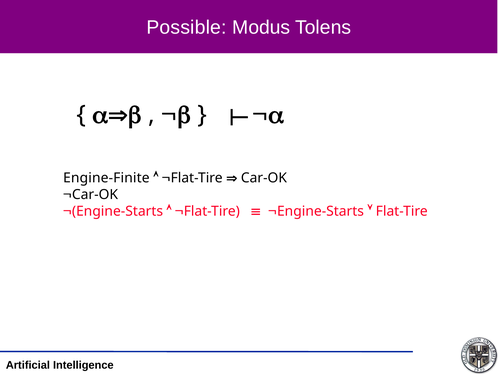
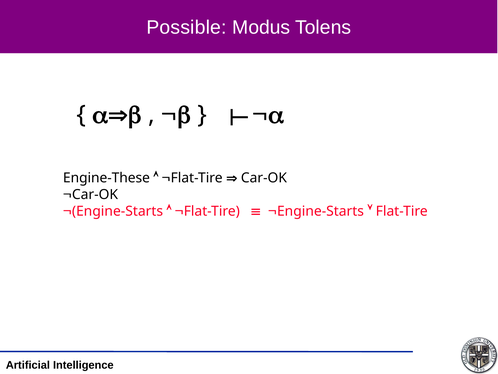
Engine-Finite: Engine-Finite -> Engine-These (106, 178)
